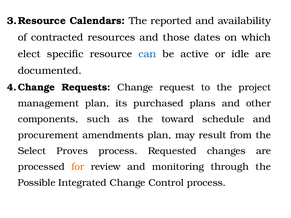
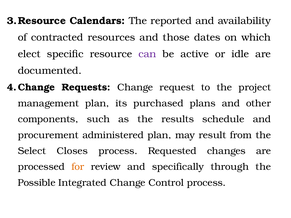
can colour: blue -> purple (147, 54)
toward: toward -> results (178, 119)
amendments: amendments -> administered (113, 135)
Proves: Proves -> Closes (72, 151)
monitoring: monitoring -> specifically (178, 167)
